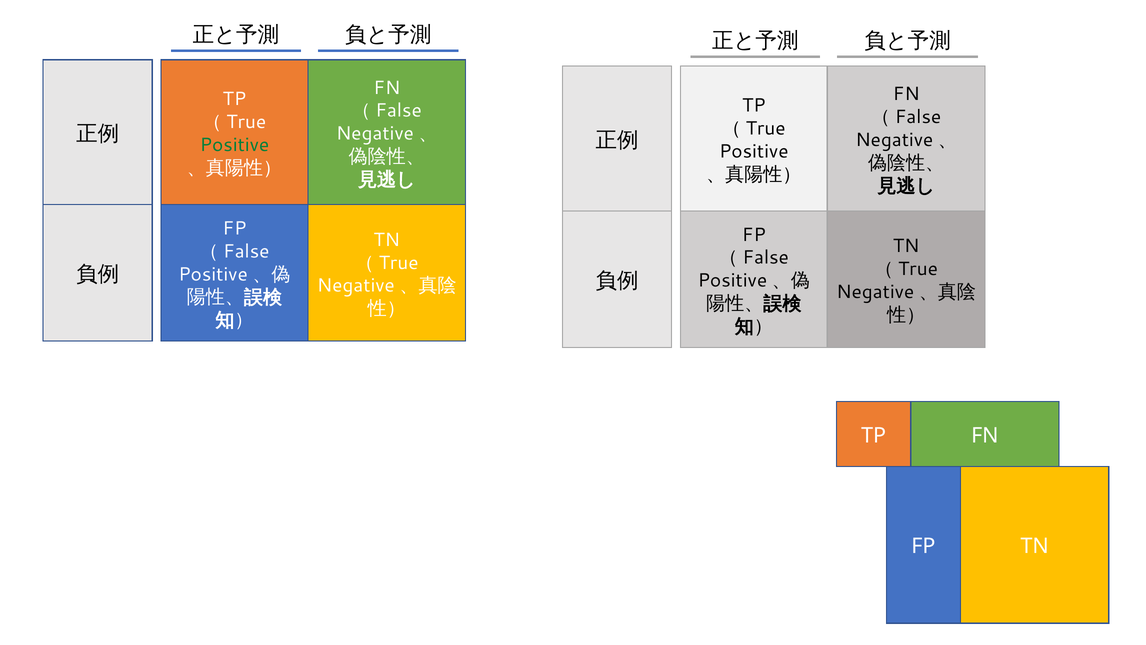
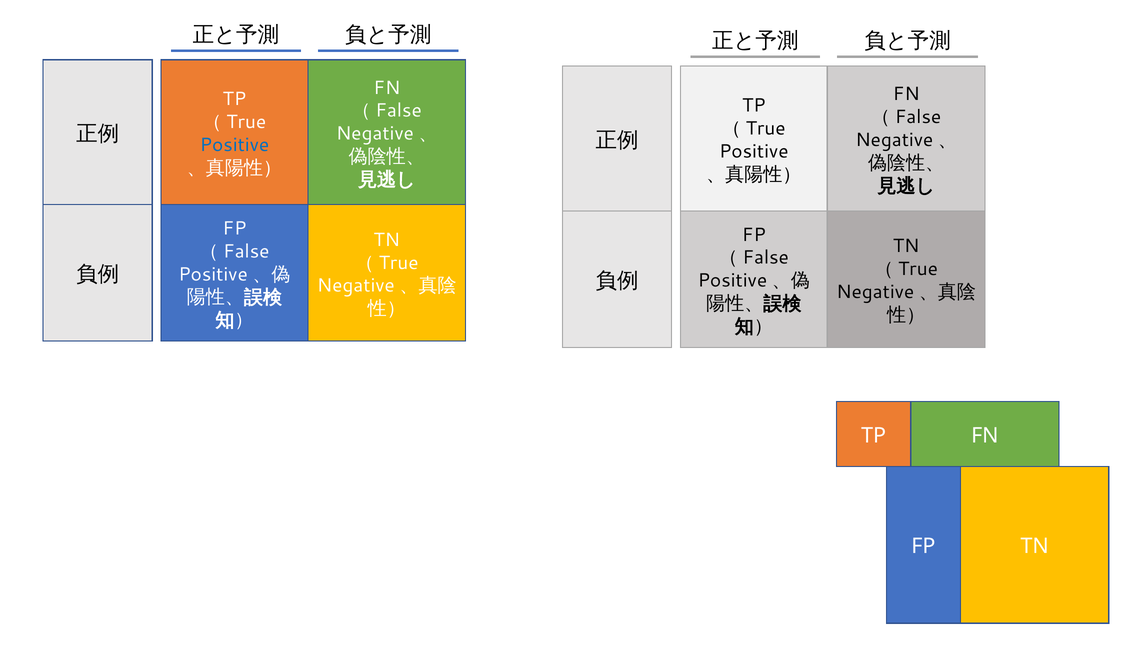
Positive colour: green -> blue (234, 145)
